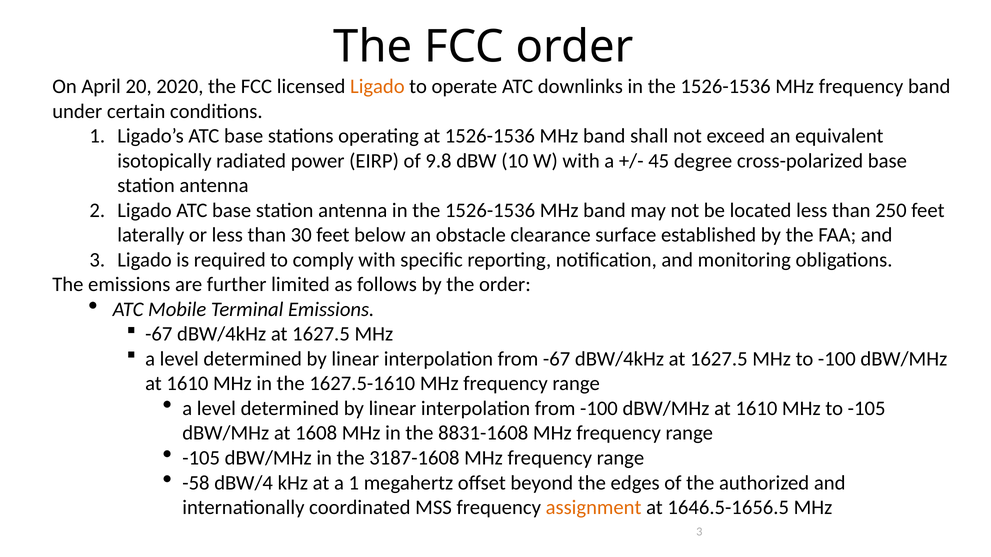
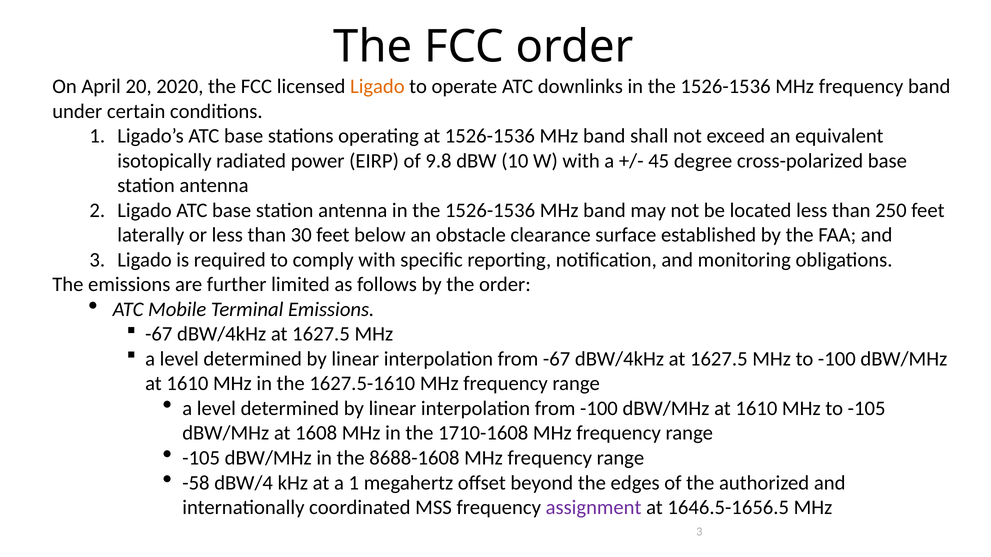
8831-1608: 8831-1608 -> 1710-1608 (483, 434)
3187-1608: 3187-1608 -> 8688-1608 (414, 458)
assignment colour: orange -> purple (594, 508)
